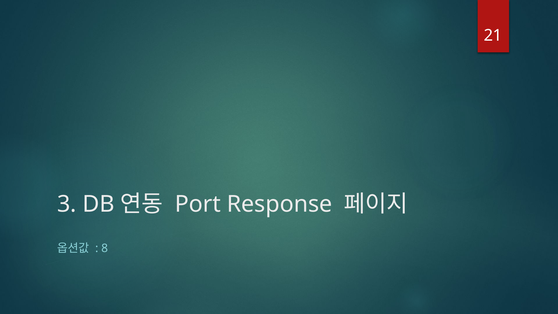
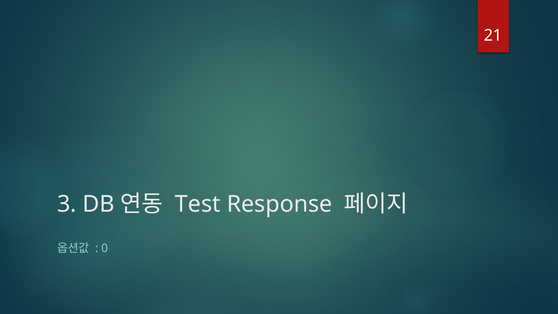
Port: Port -> Test (198, 204)
8: 8 -> 0 (105, 248)
